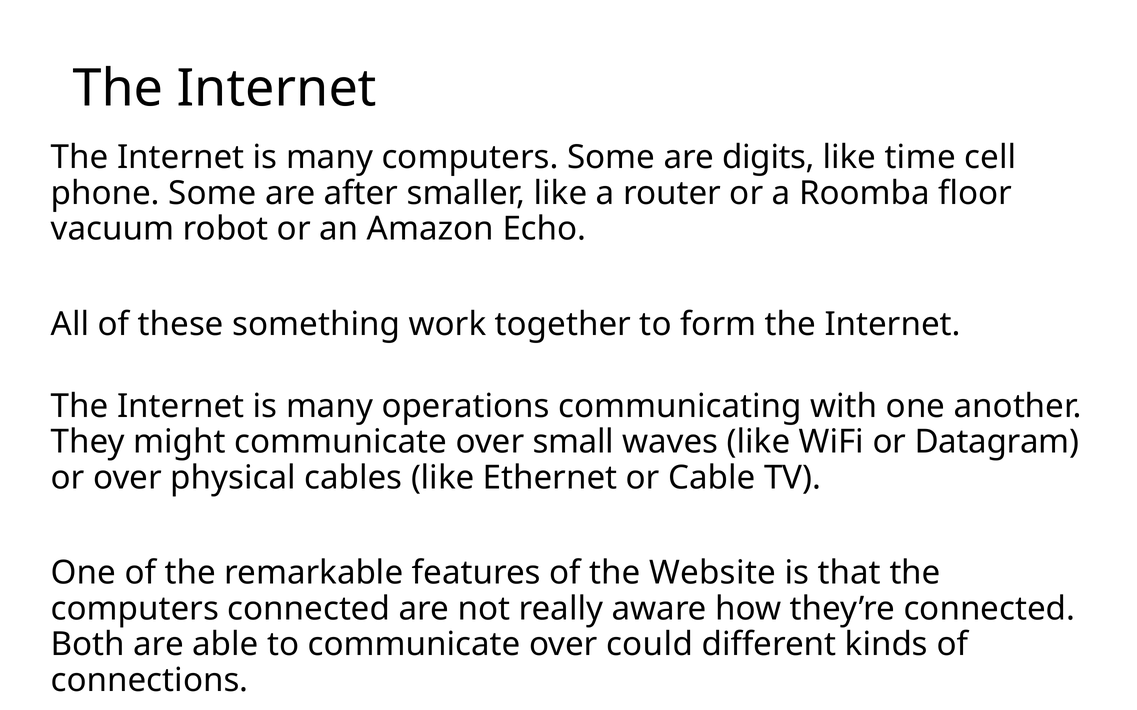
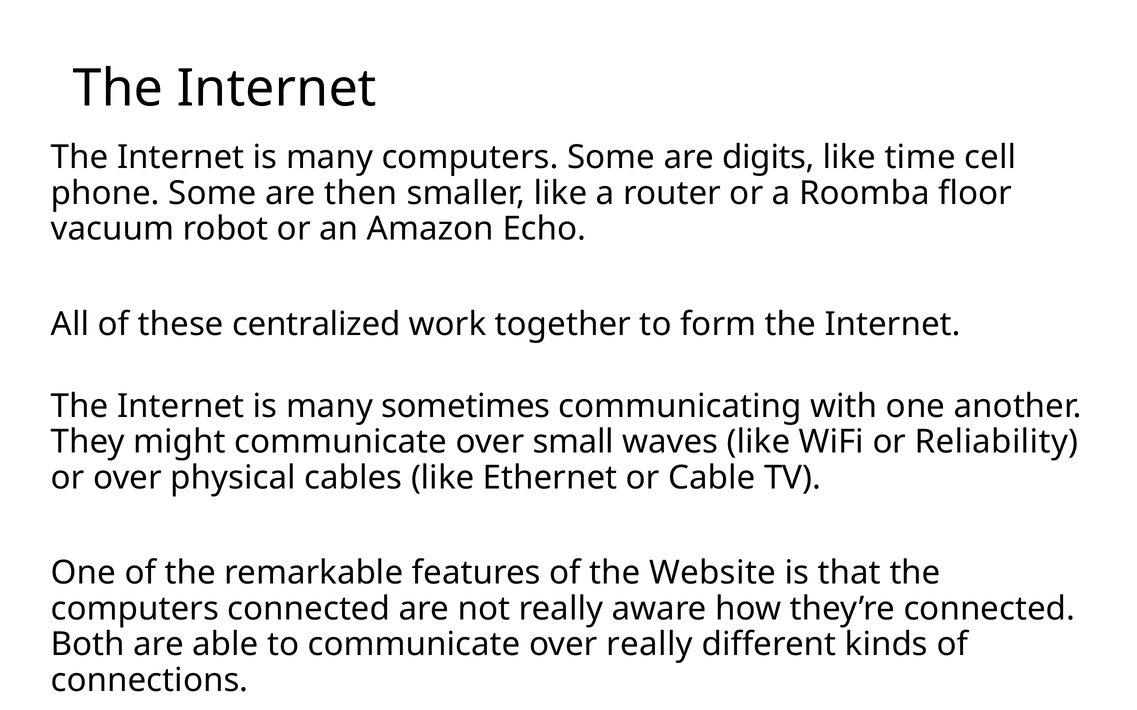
after: after -> then (361, 193)
something: something -> centralized (316, 325)
operations: operations -> sometimes (466, 407)
Datagram: Datagram -> Reliability (996, 442)
over could: could -> really (650, 645)
